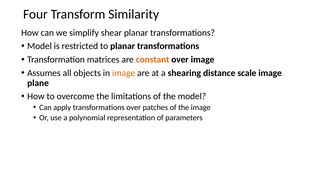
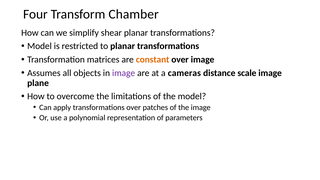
Similarity: Similarity -> Chamber (134, 14)
image colour: orange -> purple (124, 73)
shearing: shearing -> cameras (184, 73)
